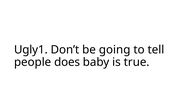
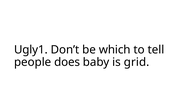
going: going -> which (115, 50)
true: true -> grid (137, 62)
